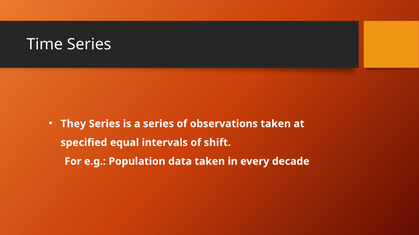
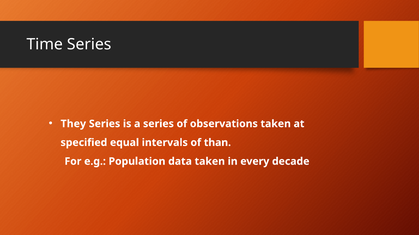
shift: shift -> than (217, 143)
